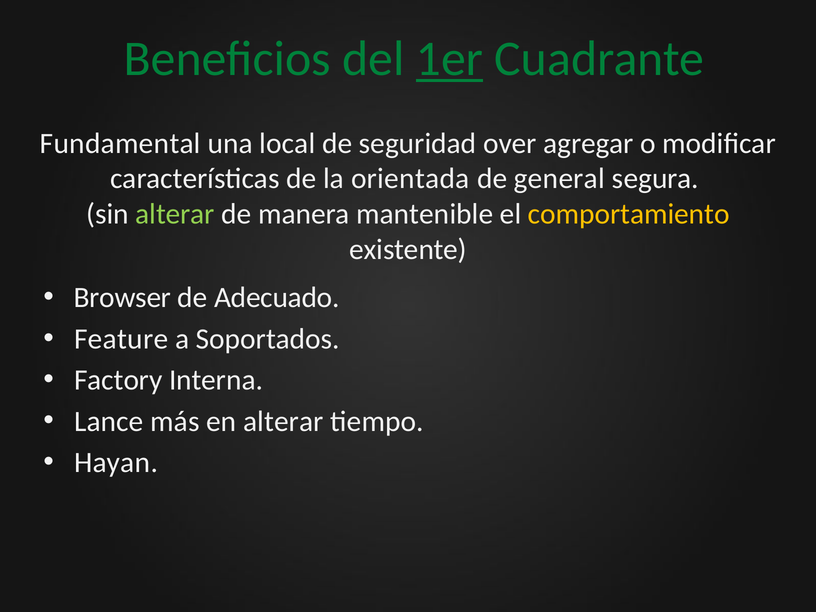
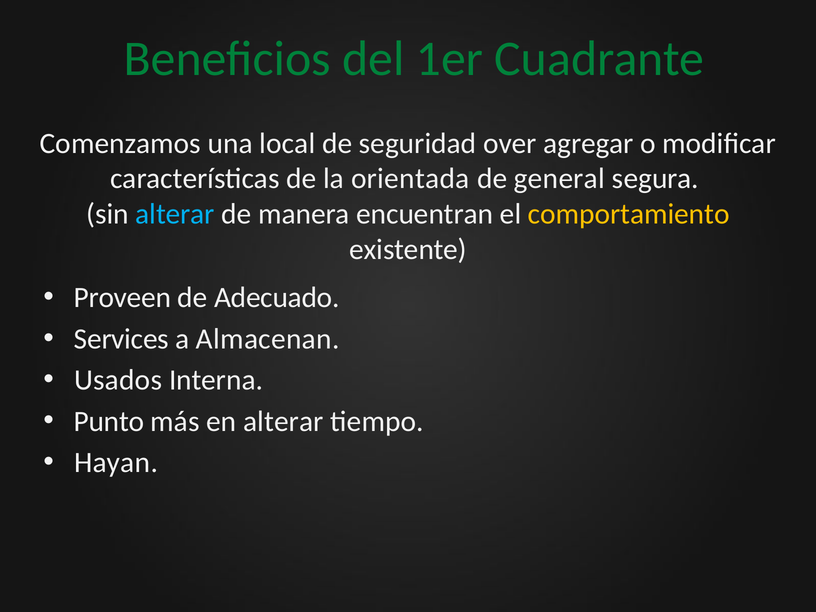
1er underline: present -> none (449, 59)
Fundamental: Fundamental -> Comenzamos (120, 143)
alterar colour: light green -> light blue (175, 214)
mantenible: mantenible -> encuentran (425, 214)
Browser: Browser -> Proveen (122, 298)
Feature: Feature -> Services (121, 339)
Soportados: Soportados -> Almacenan (268, 339)
Factory: Factory -> Usados (118, 380)
Lance: Lance -> Punto (109, 421)
